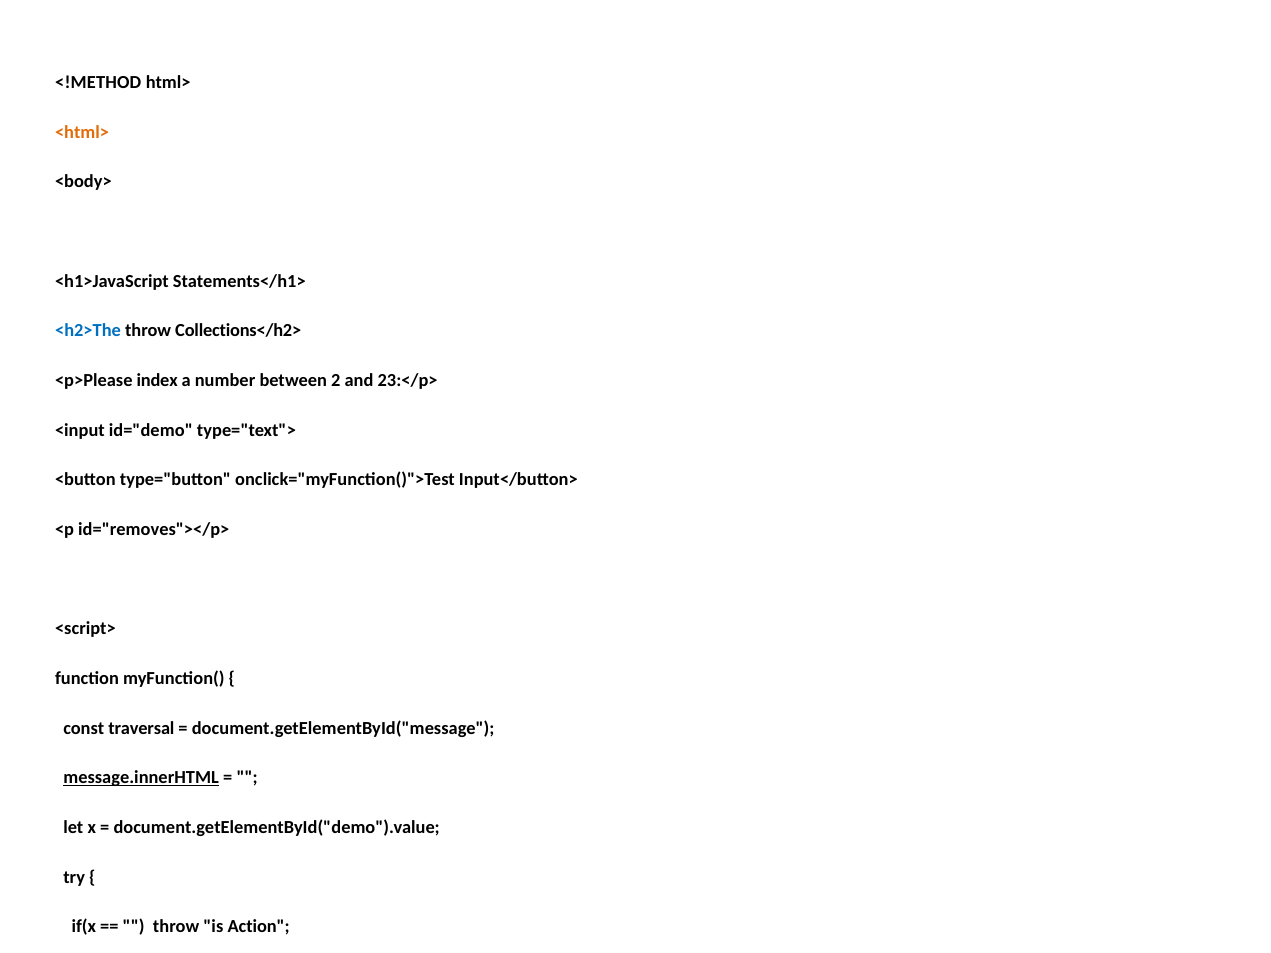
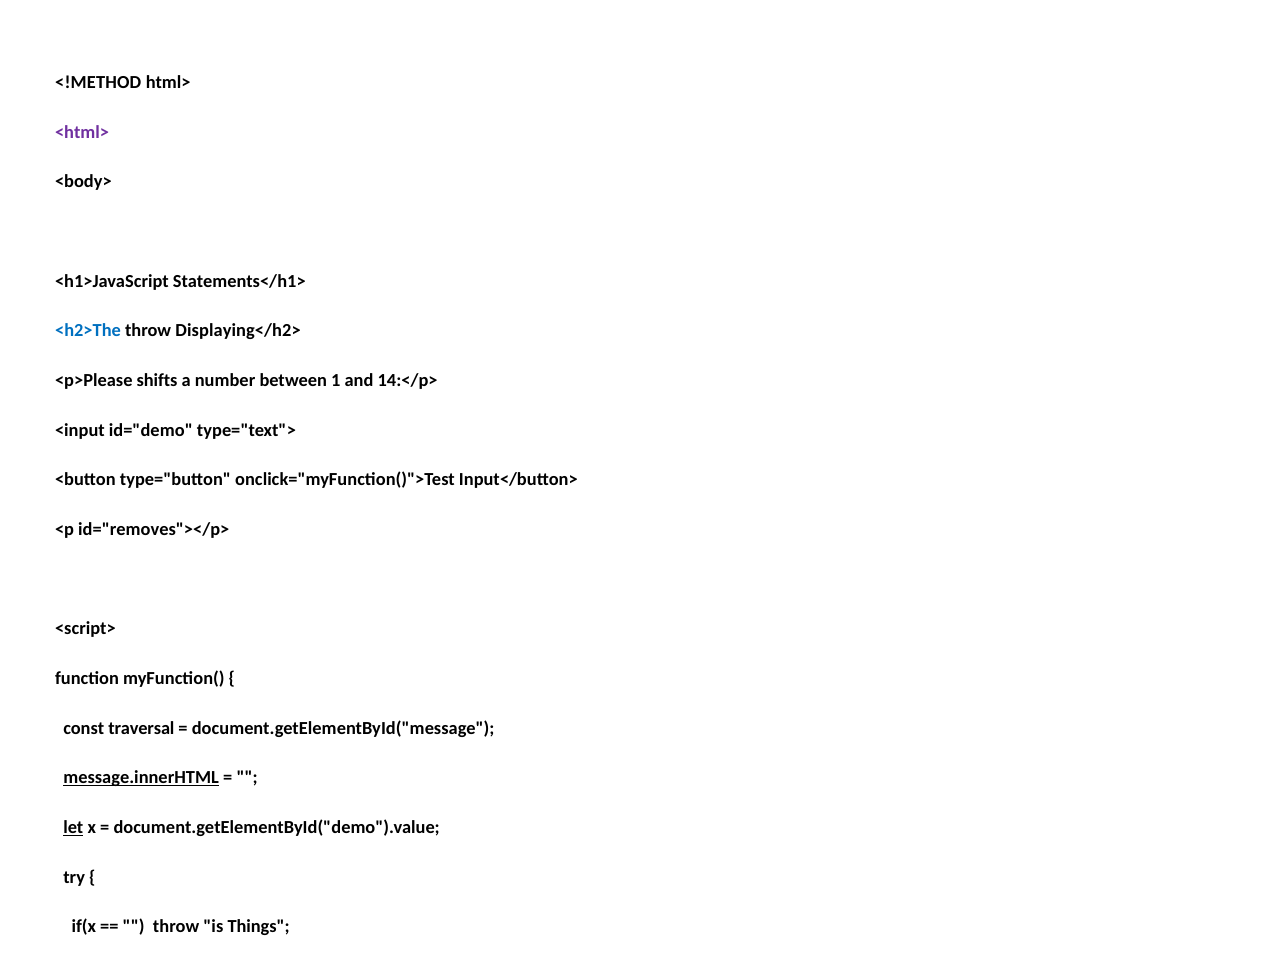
<html> colour: orange -> purple (82, 132)
Collections</h2>: Collections</h2> -> Displaying</h2> (238, 331)
index: index -> shifts (157, 381)
2: 2 -> 1 (336, 381)
23:</p>: 23:</p> -> 14:</p> (408, 381)
let underline: none -> present (73, 828)
Action: Action -> Things (259, 927)
